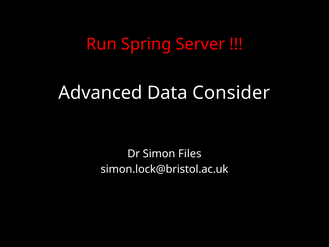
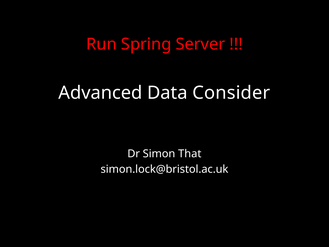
Files: Files -> That (190, 154)
